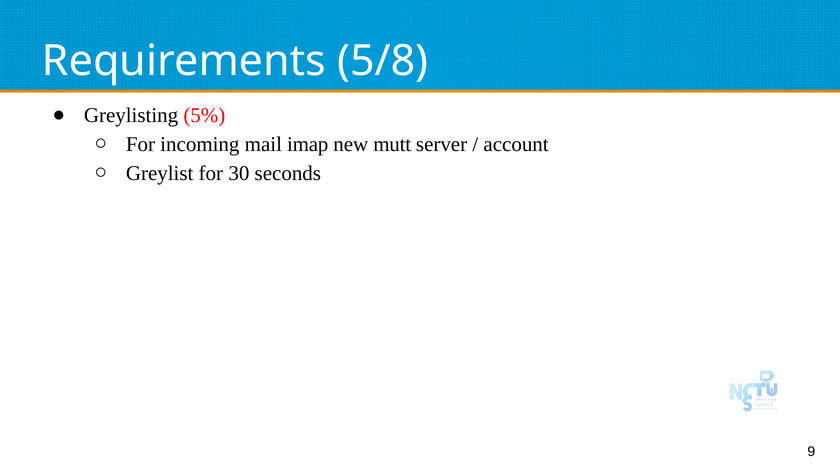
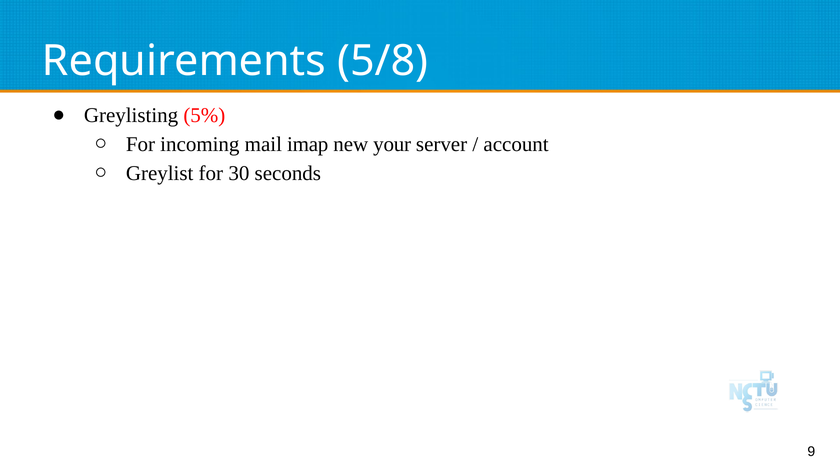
mutt: mutt -> your (392, 145)
